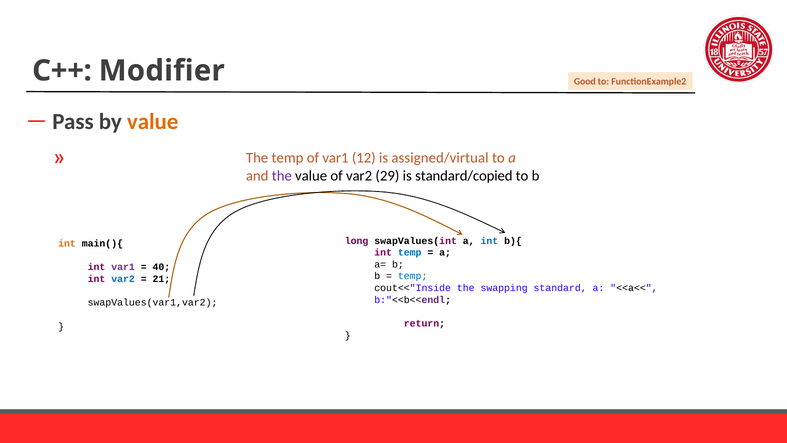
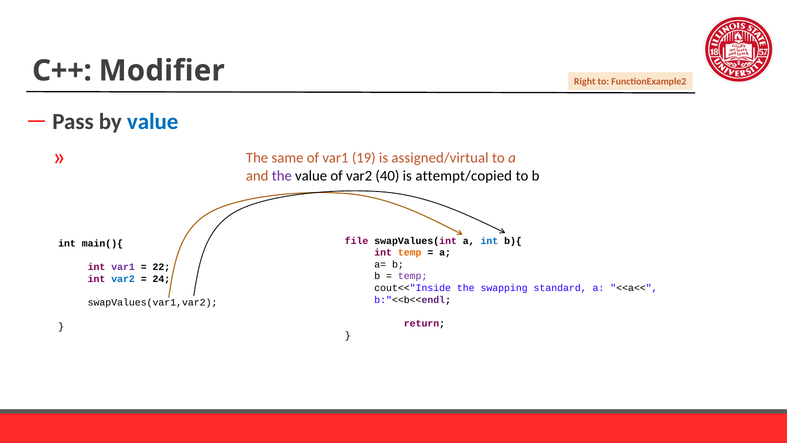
Good: Good -> Right (585, 82)
value colour: orange -> blue (153, 122)
The temp: temp -> same (288, 158)
12: 12 -> 19 (364, 158)
29: 29 -> 40 (387, 176)
standard/copied: standard/copied -> attempt/copied (464, 176)
long: long -> file (357, 241)
int colour: orange -> black (67, 243)
temp colour: blue -> orange (410, 252)
40: 40 -> 22 (161, 267)
temp colour: blue -> purple (413, 276)
21: 21 -> 24 (161, 279)
